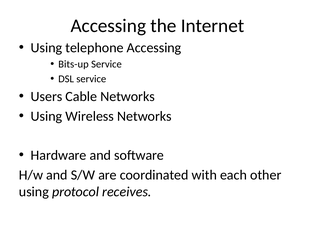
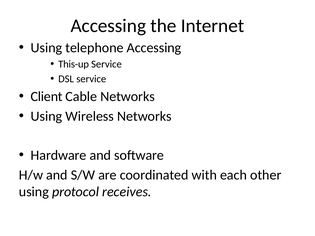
Bits-up: Bits-up -> This-up (74, 64)
Users: Users -> Client (47, 97)
